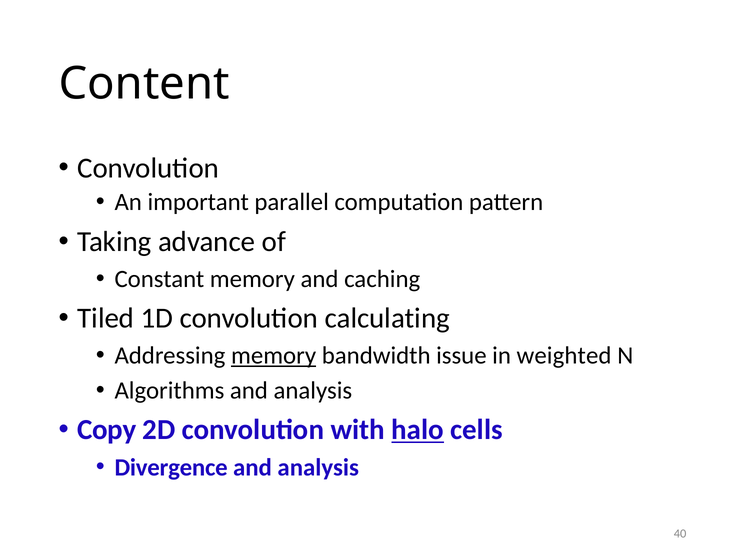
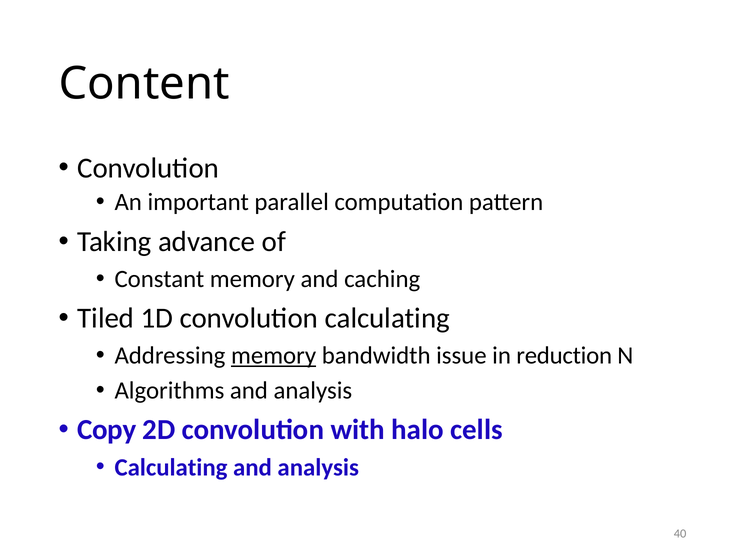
weighted: weighted -> reduction (564, 356)
halo underline: present -> none (418, 430)
Divergence: Divergence -> Calculating (171, 467)
